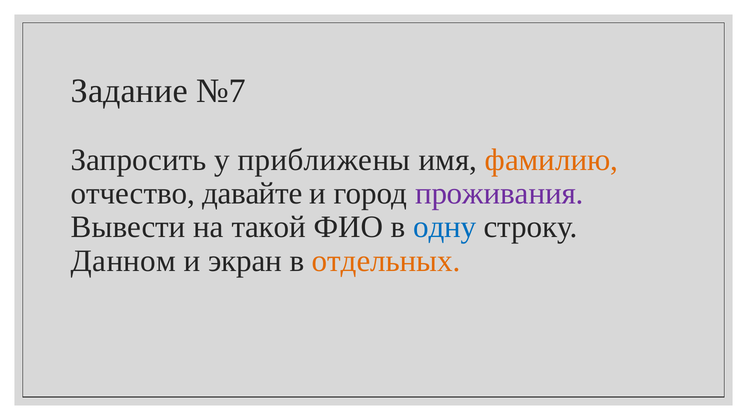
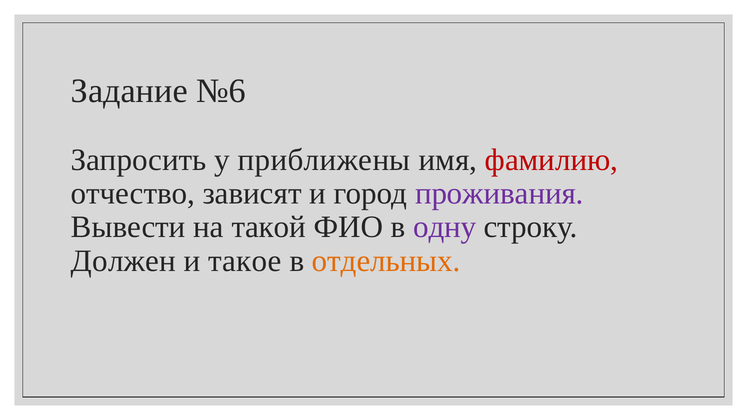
№7: №7 -> №6 (221, 91)
фамилию colour: orange -> red (552, 160)
давайте: давайте -> зависят (252, 194)
одну colour: blue -> purple (445, 227)
Данном: Данном -> Должен (123, 261)
экран: экран -> такое (245, 261)
